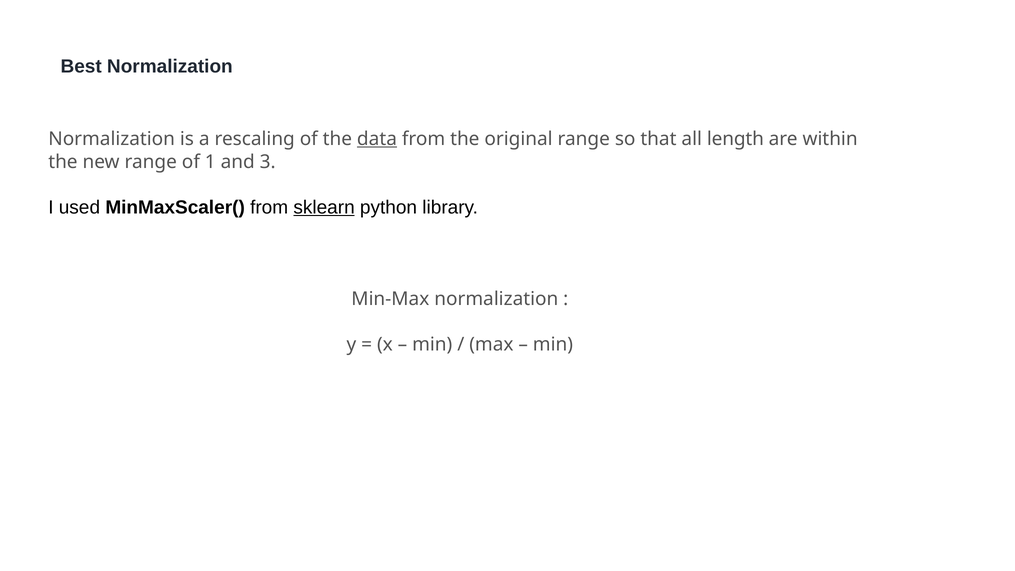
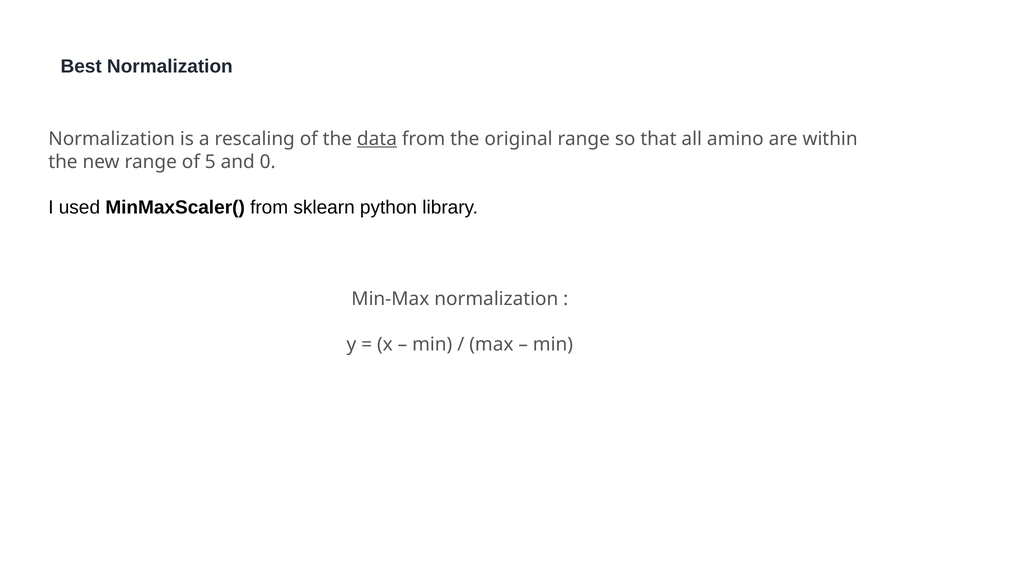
length: length -> amino (735, 139)
1: 1 -> 5 (210, 162)
3: 3 -> 0 (268, 162)
sklearn underline: present -> none (324, 207)
